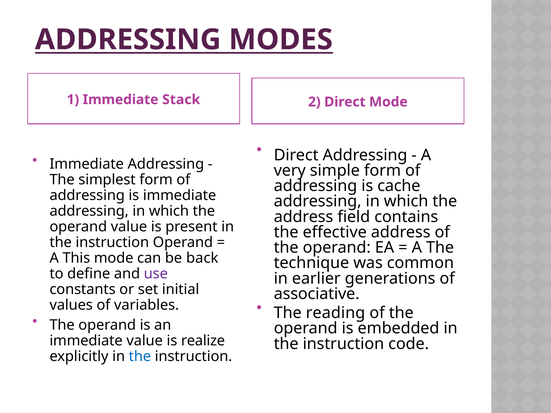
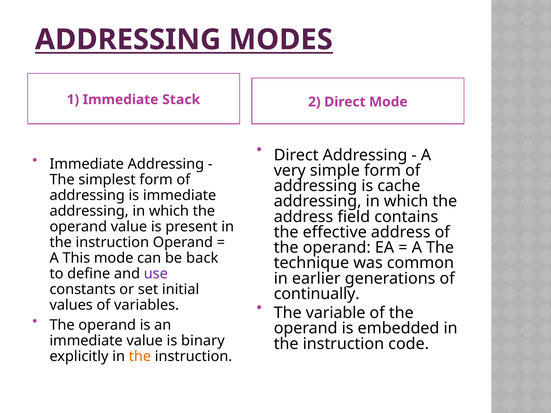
associative: associative -> continually (317, 294)
reading: reading -> variable (336, 313)
realize: realize -> binary (203, 341)
the colour: blue -> orange (140, 357)
